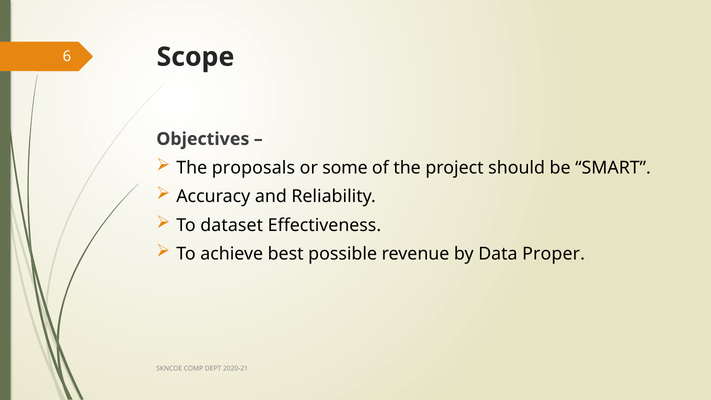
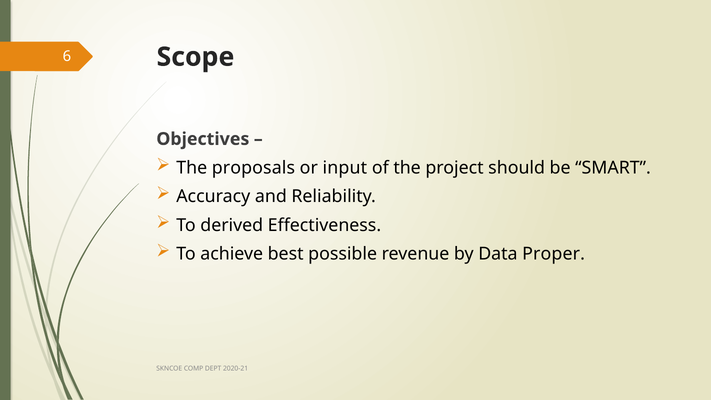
some: some -> input (345, 168)
dataset: dataset -> derived (232, 225)
